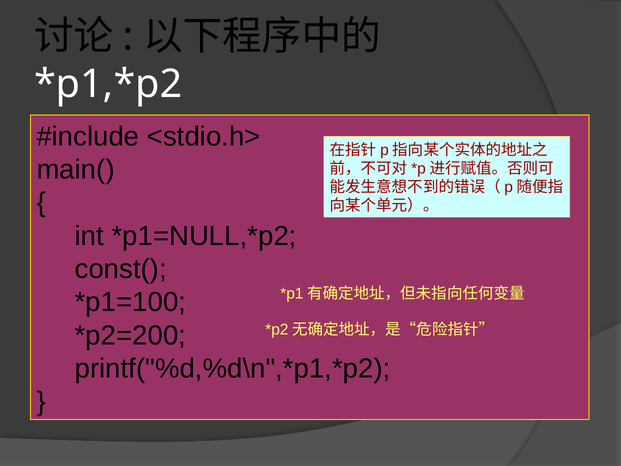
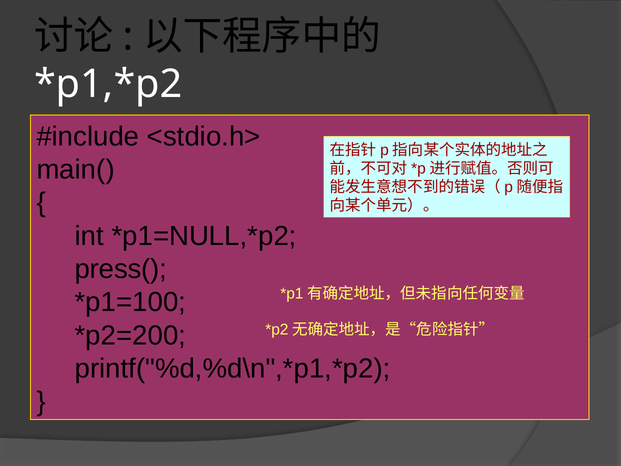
const(: const( -> press( (121, 269)
